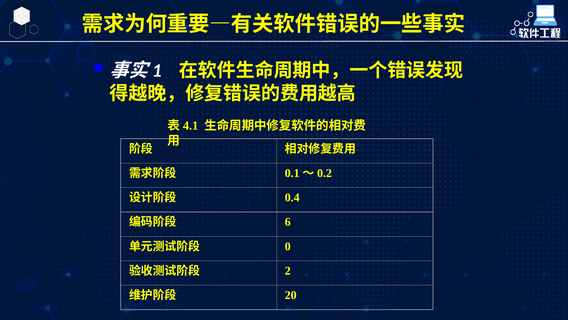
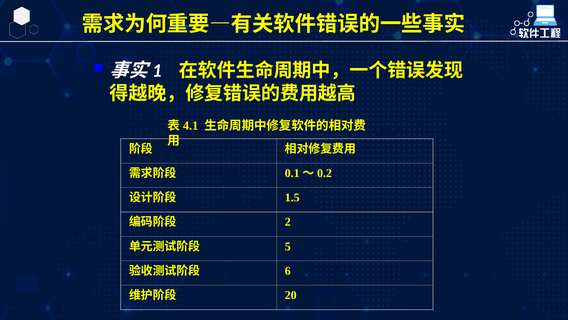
0.4: 0.4 -> 1.5 (292, 197)
6: 6 -> 2 (288, 222)
0: 0 -> 5 (288, 246)
2: 2 -> 6 (288, 270)
